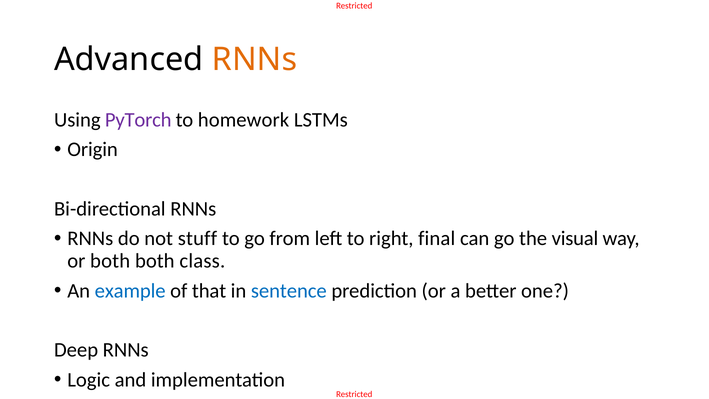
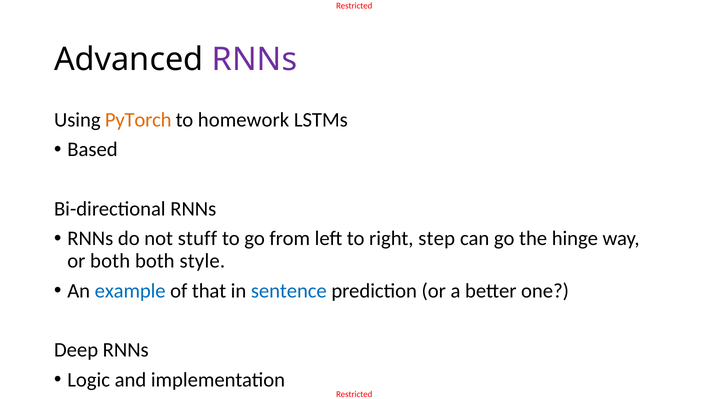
RNNs colour: orange -> purple (255, 60)
PyTorch colour: purple -> orange (138, 120)
Origin: Origin -> Based (93, 150)
final: final -> step (437, 239)
visual: visual -> hinge (575, 239)
class: class -> style (202, 261)
